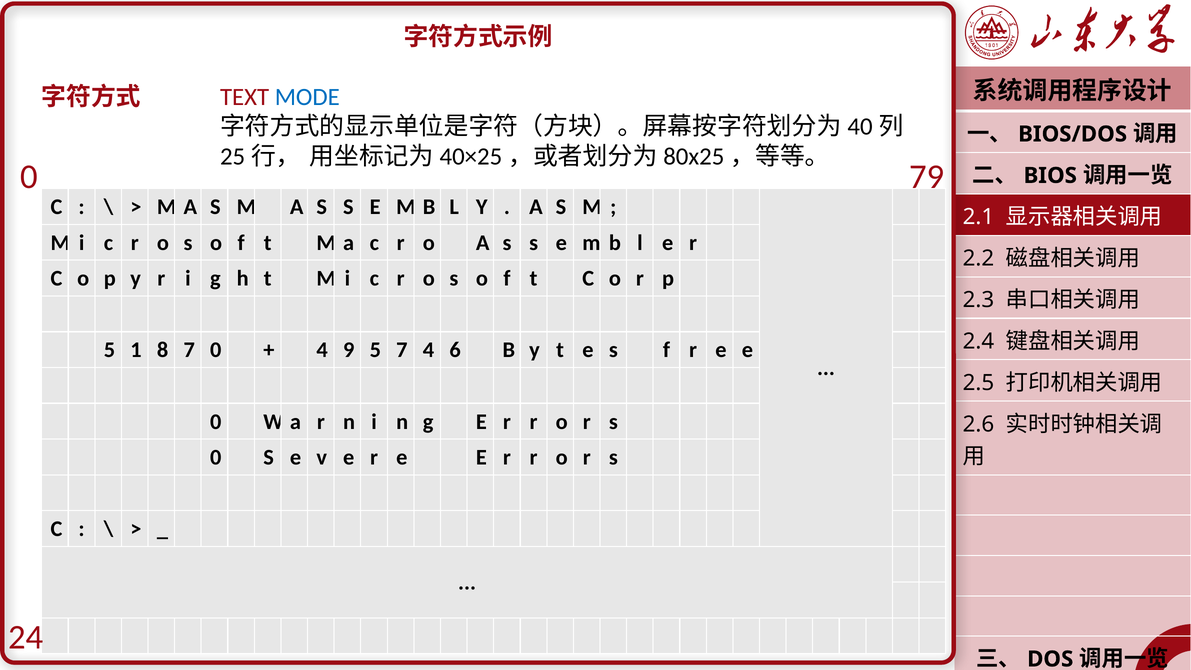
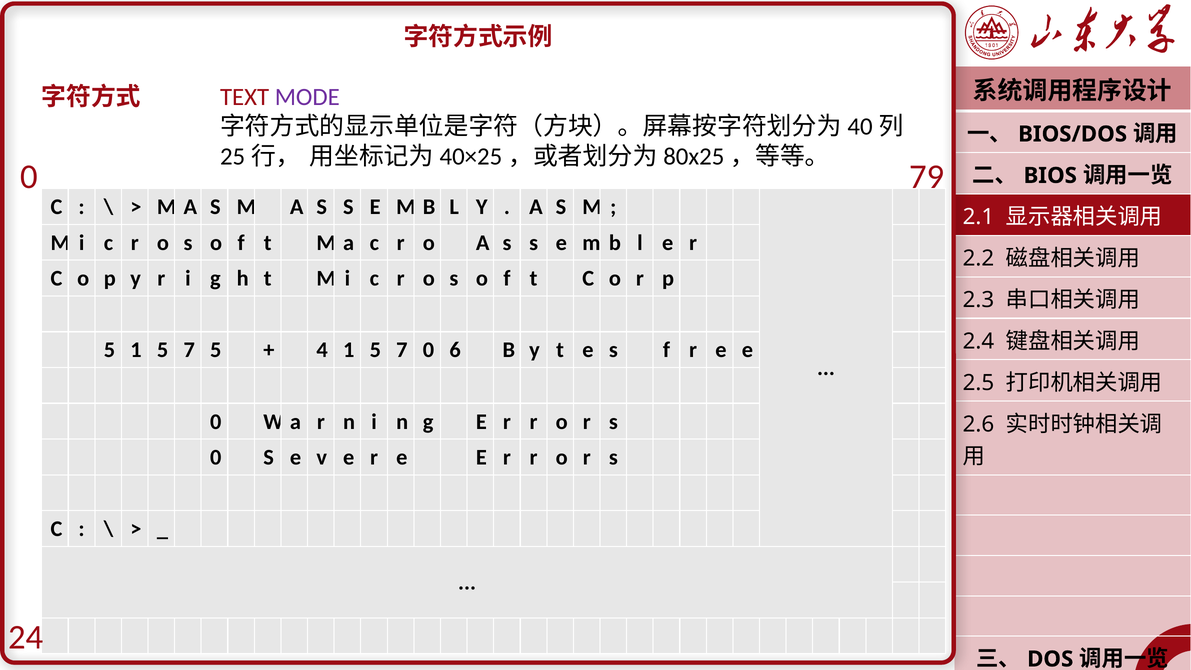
MODE colour: blue -> purple (307, 97)
5 1 8: 8 -> 5 (163, 350)
7 0: 0 -> 5 (216, 350)
4 9: 9 -> 1 (349, 350)
7 4: 4 -> 0 (428, 350)
